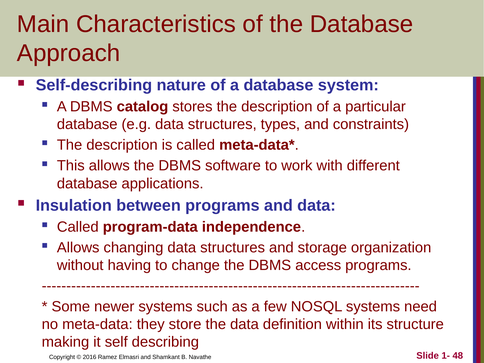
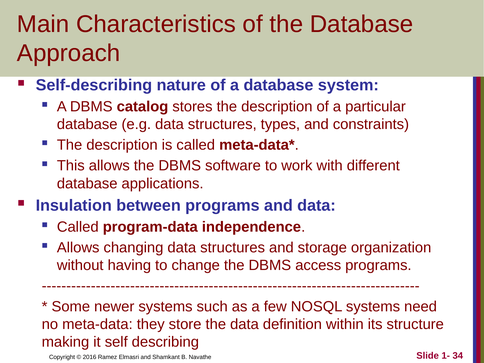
48: 48 -> 34 (458, 356)
